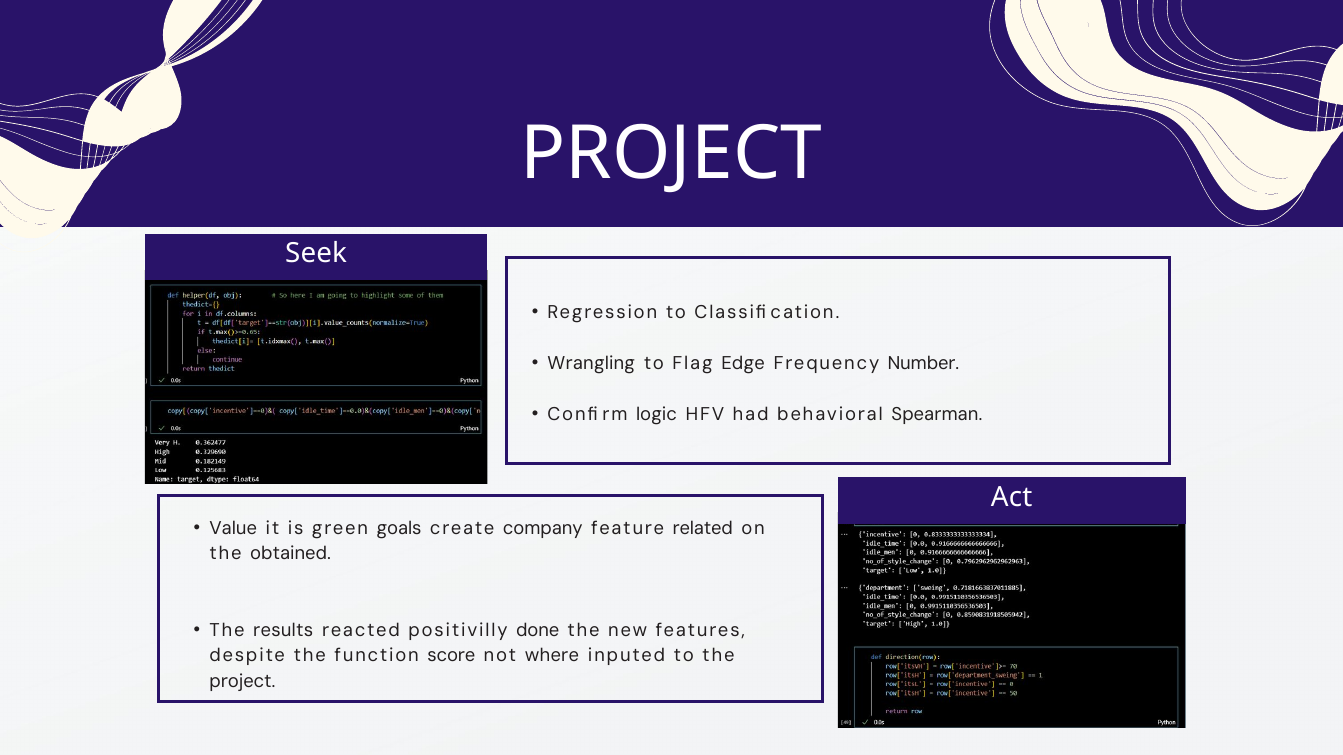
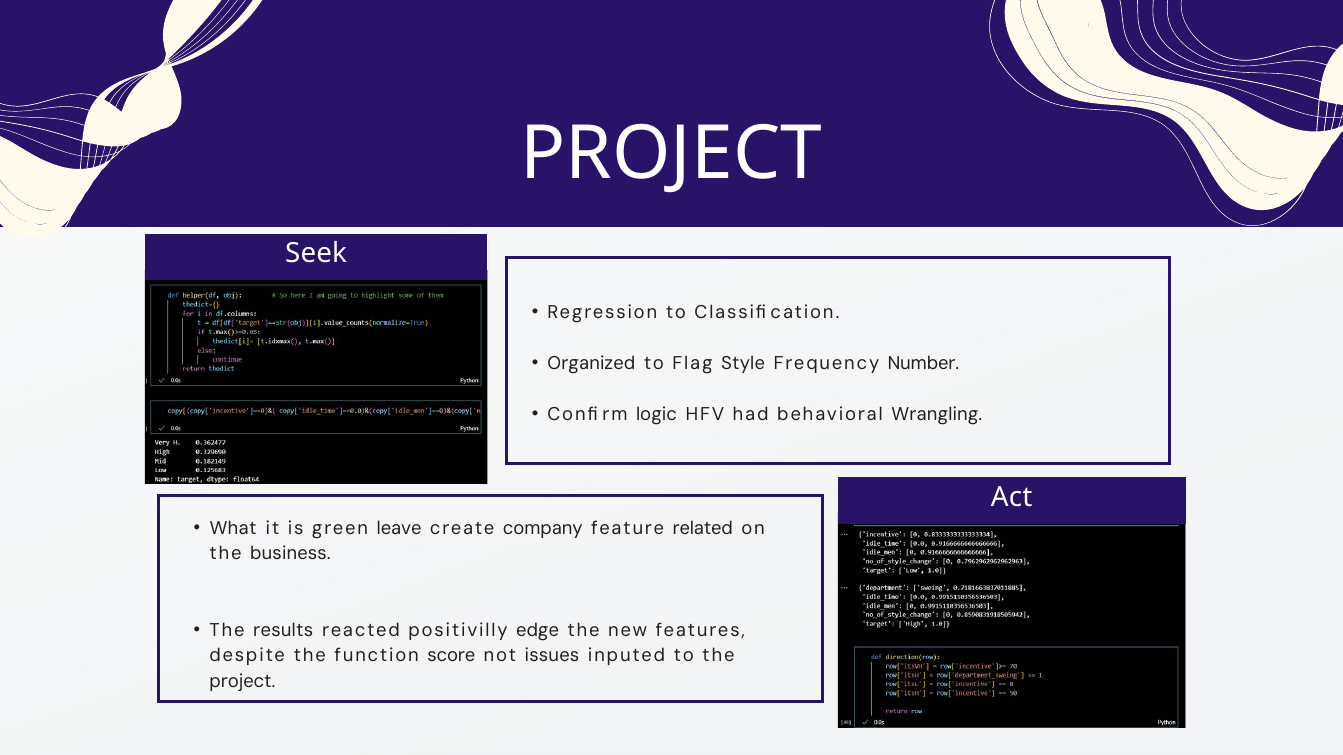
Wrangling: Wrangling -> Organized (591, 363)
Edge: Edge -> Style (743, 363)
Spearman: Spearman -> Wrangling (937, 414)
Value: Value -> What (233, 529)
goals: goals -> leave (399, 529)
obtained: obtained -> business (290, 554)
done: done -> edge (538, 631)
where: where -> issues (552, 656)
